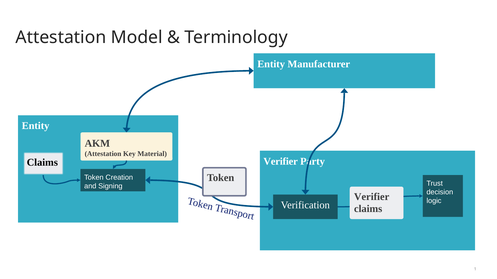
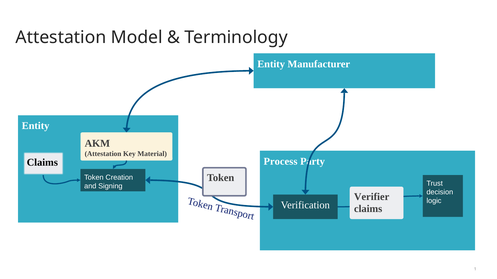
Verifier: Verifier -> Process (281, 162)
